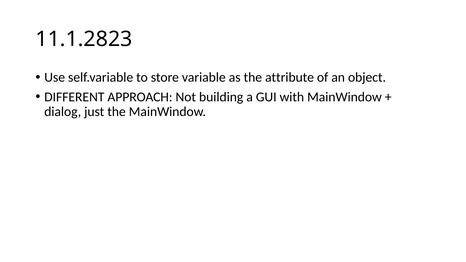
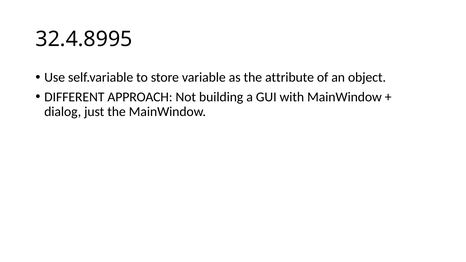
11.1.2823: 11.1.2823 -> 32.4.8995 (84, 39)
